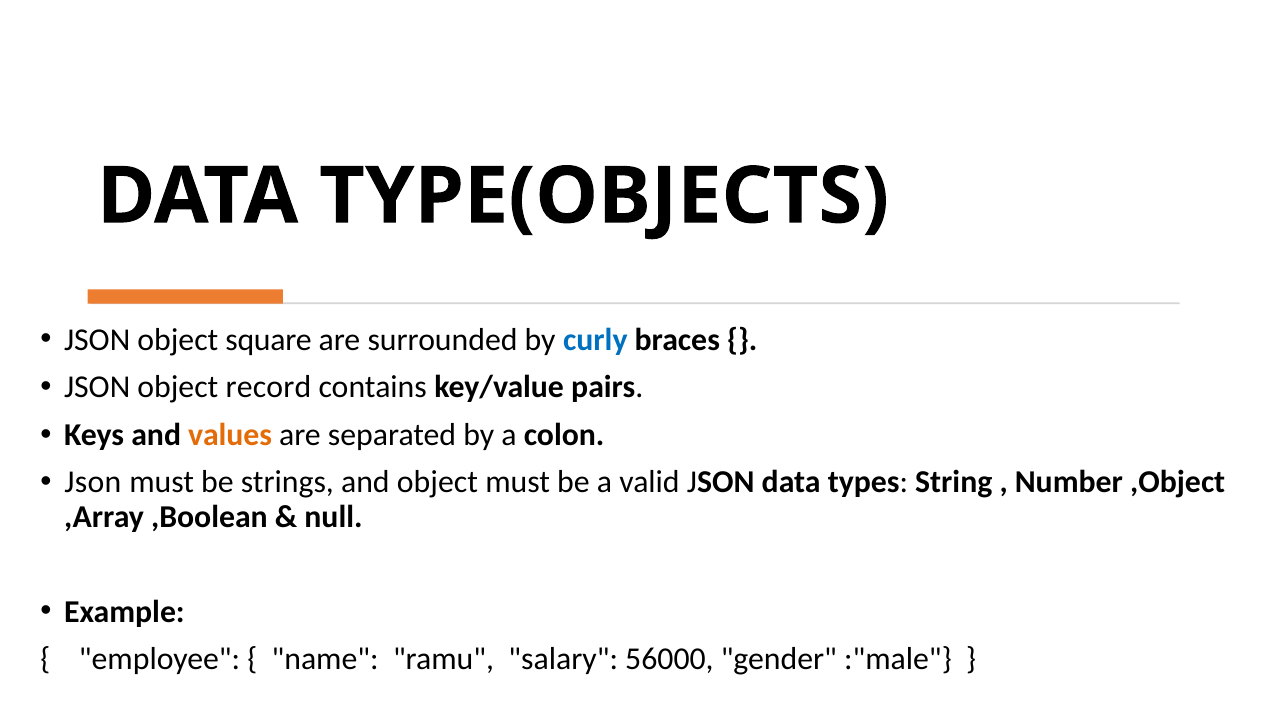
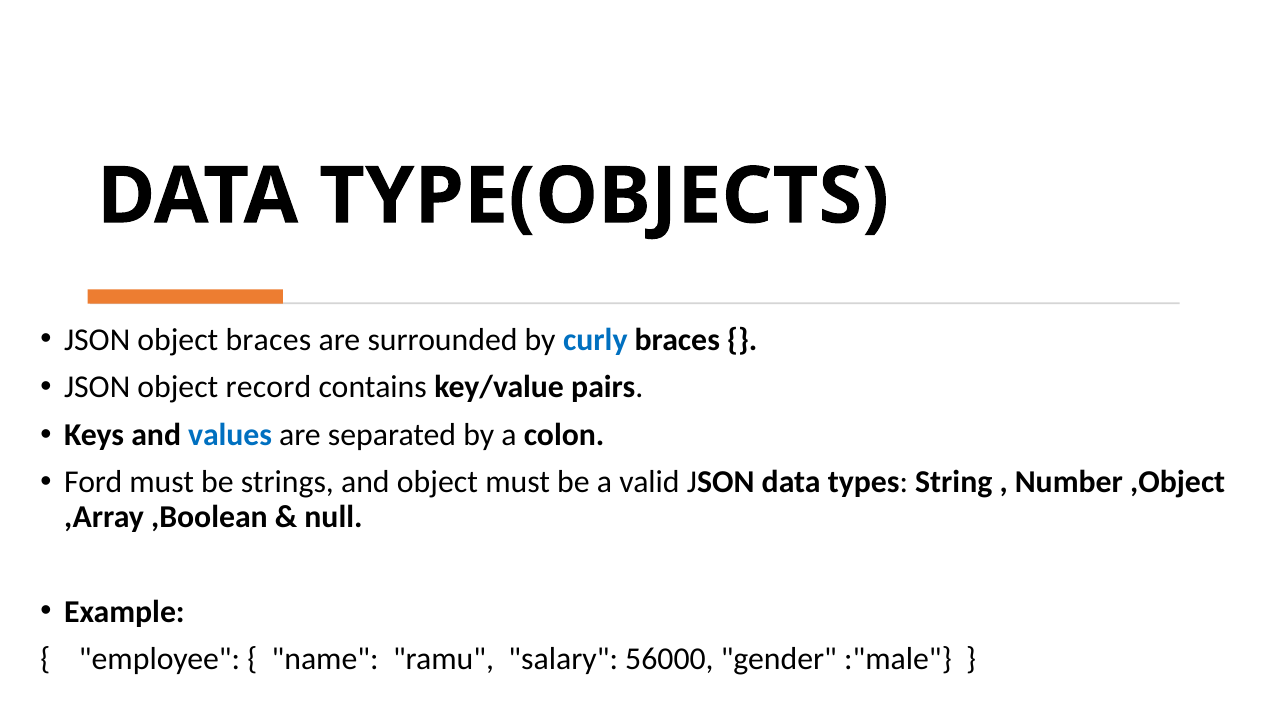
object square: square -> braces (268, 340)
values colour: orange -> blue (230, 435)
Json: Json -> Ford (93, 482)
